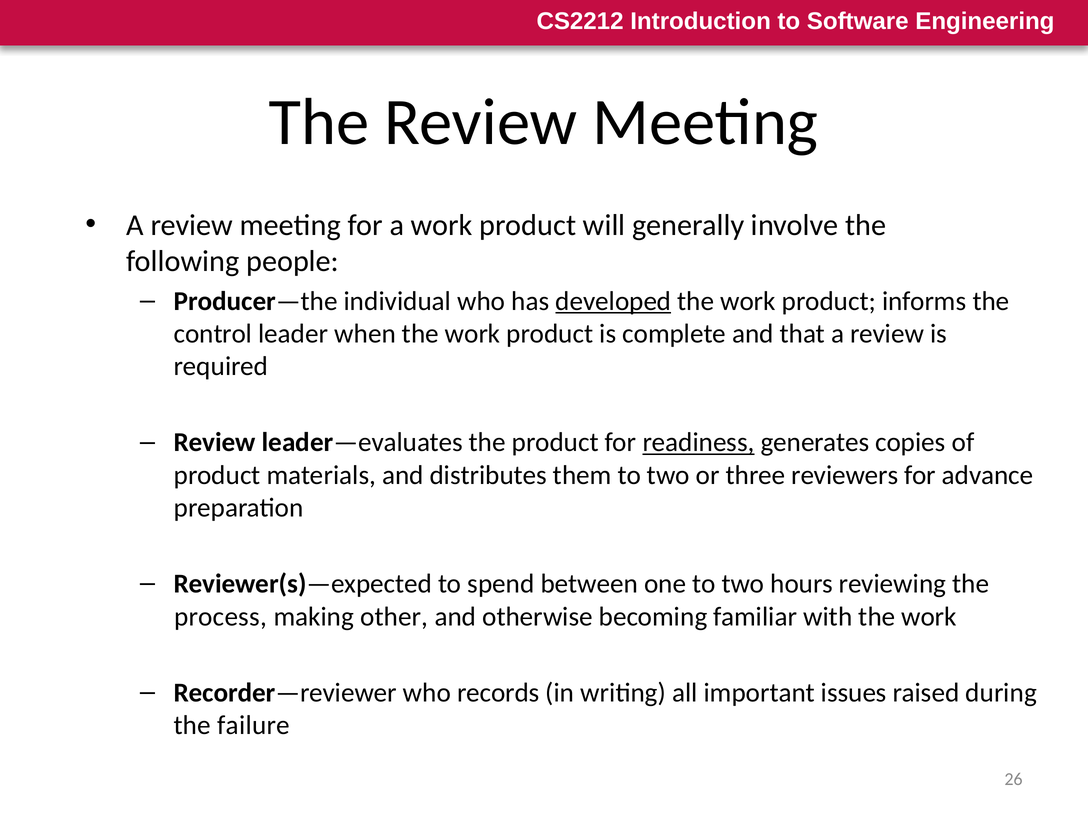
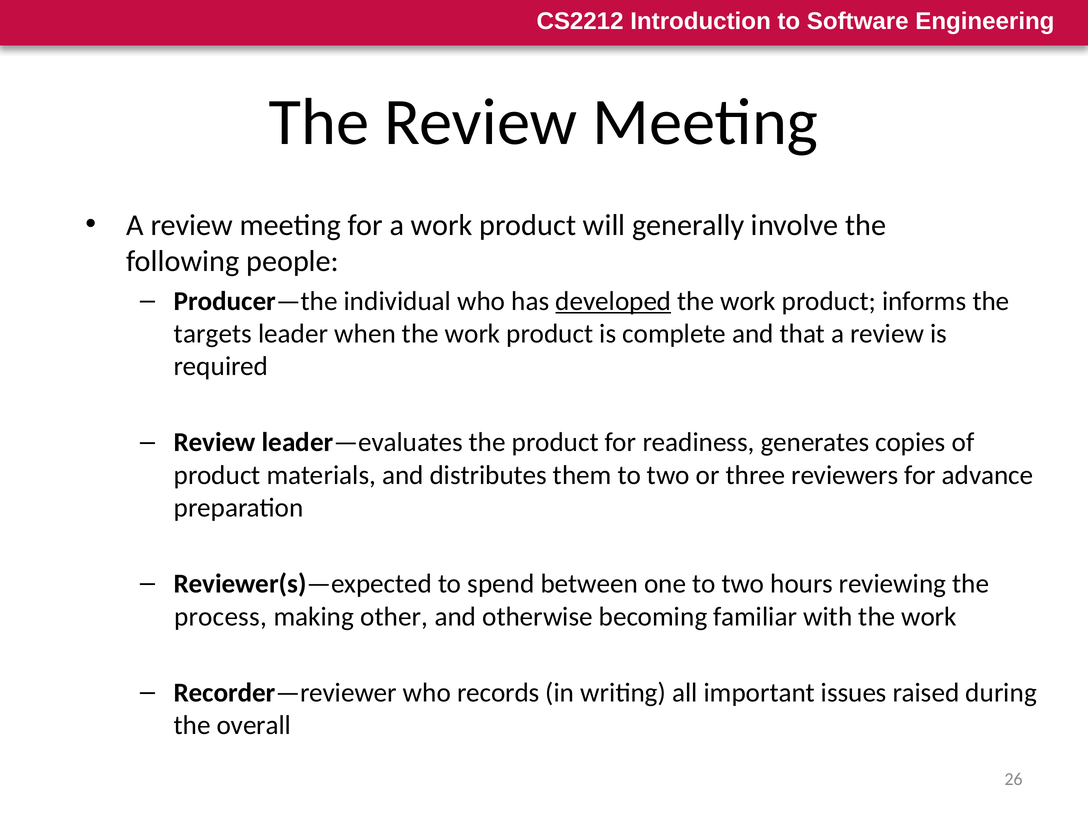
control: control -> targets (213, 334)
readiness underline: present -> none (698, 443)
failure: failure -> overall (254, 725)
